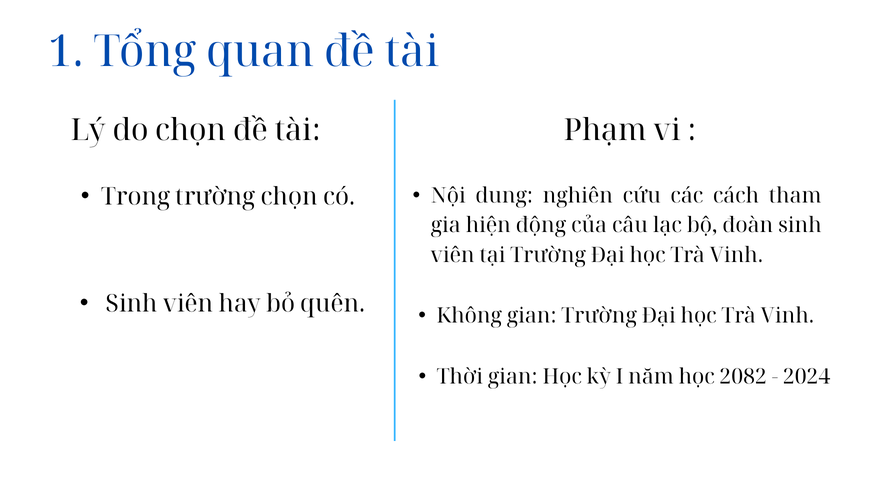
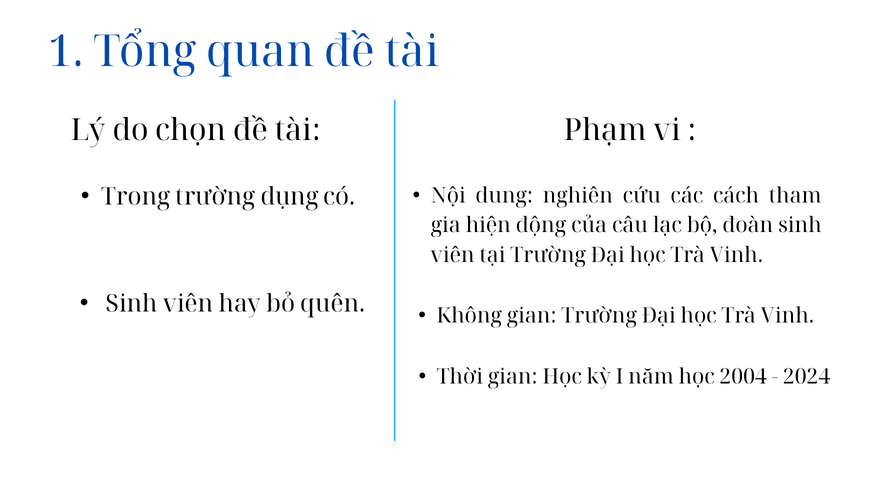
trường chọn: chọn -> dụng (290, 197)
2082: 2082 -> 2004 (743, 377)
